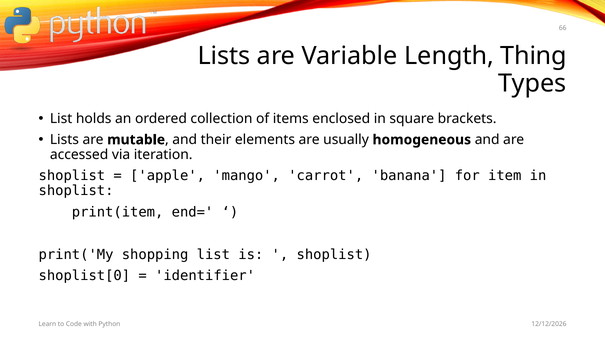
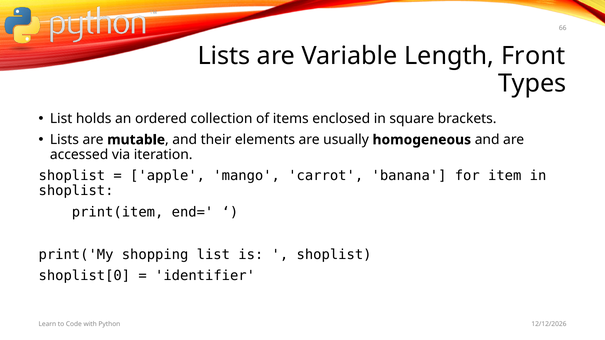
Thing: Thing -> Front (533, 56)
